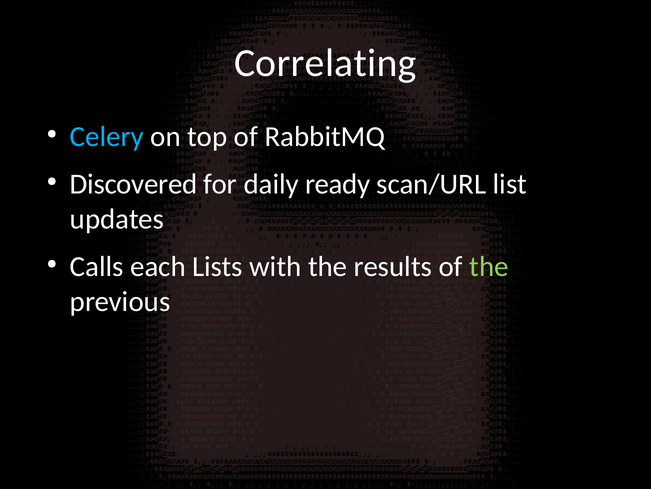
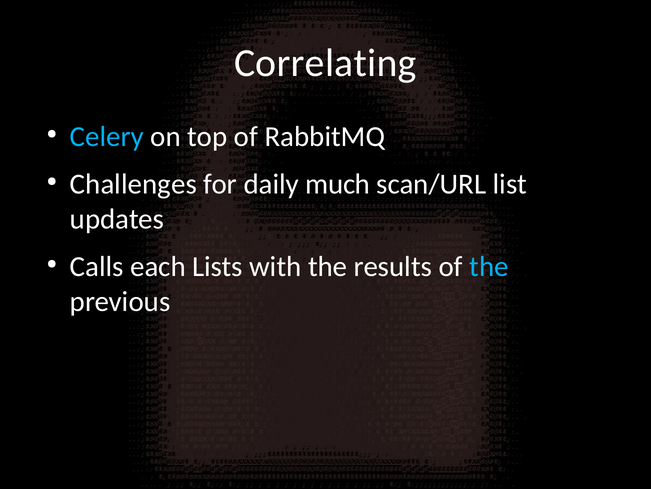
Discovered: Discovered -> Challenges (133, 184)
ready: ready -> much (338, 184)
the colour: light green -> light blue (489, 266)
